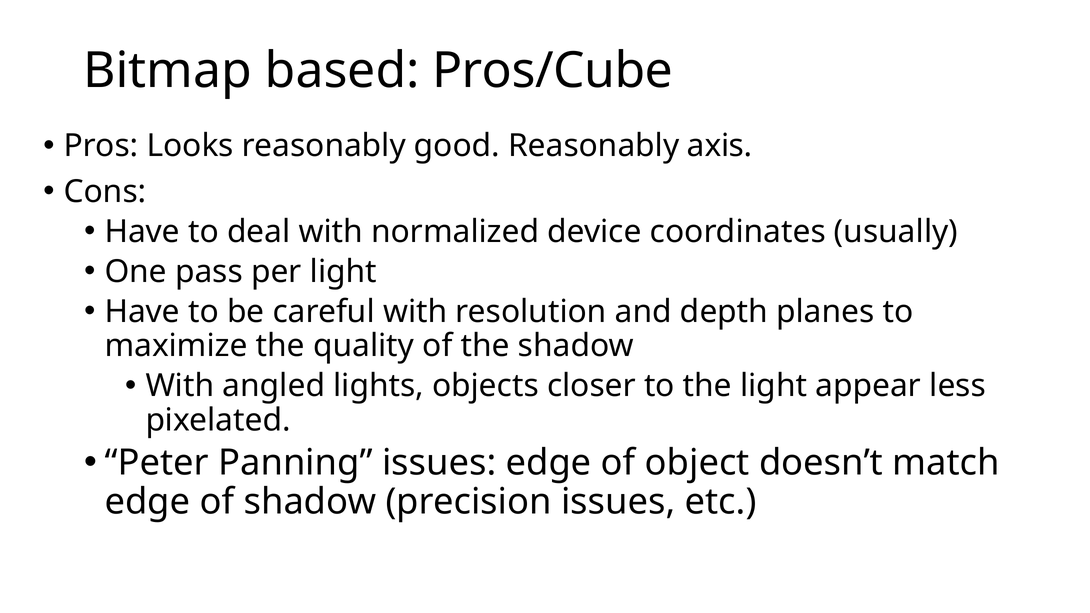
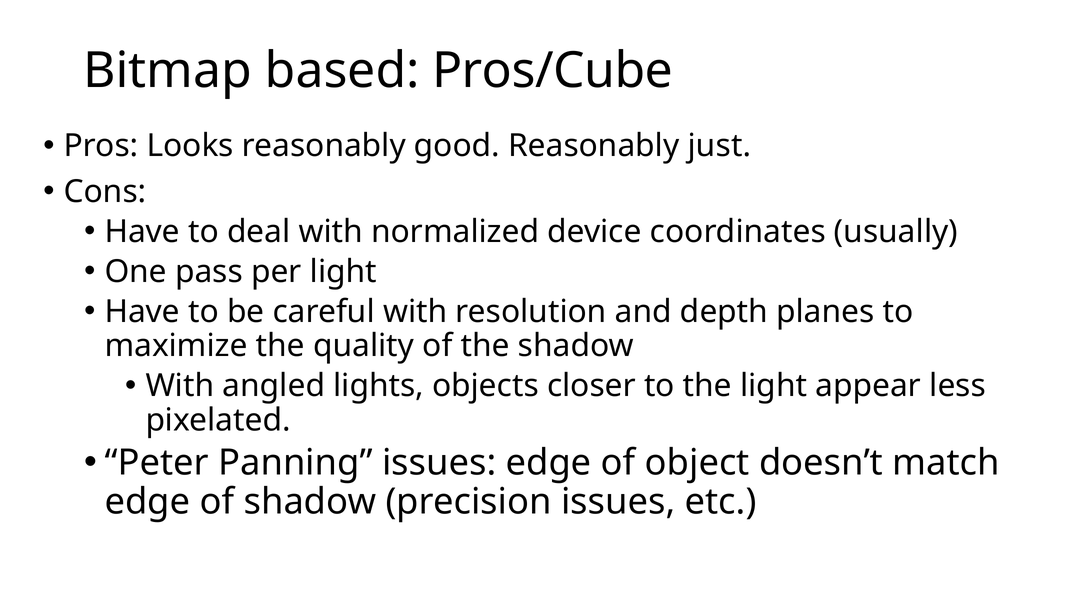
axis: axis -> just (719, 146)
